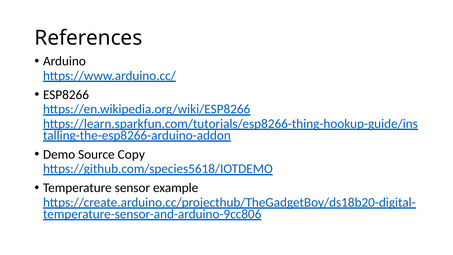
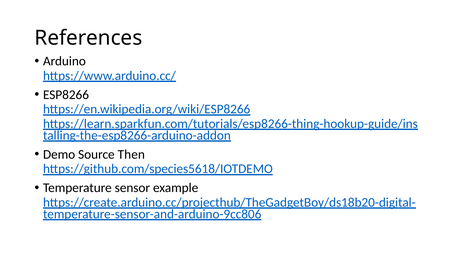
Copy: Copy -> Then (131, 154)
